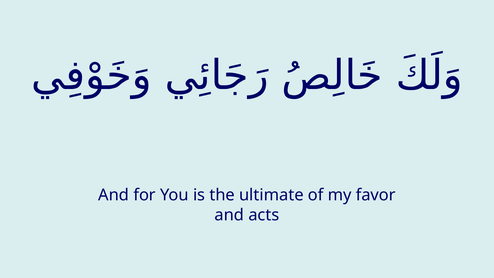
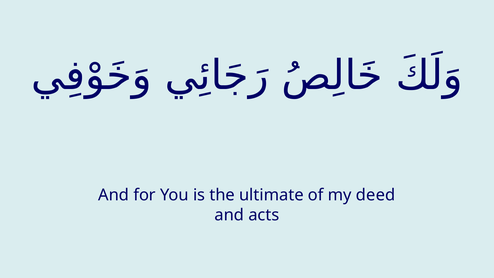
favor: favor -> deed (376, 195)
